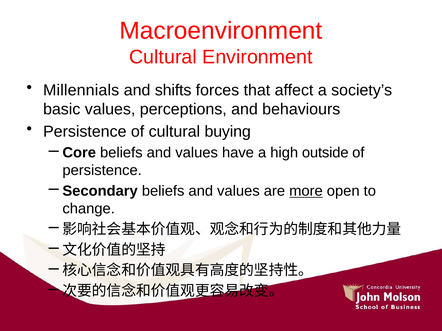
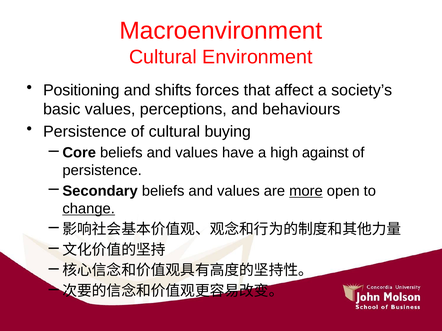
Millennials: Millennials -> Positioning (81, 90)
outside: outside -> against (325, 153)
change underline: none -> present (89, 209)
